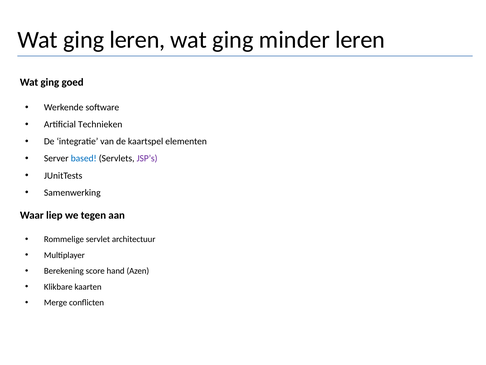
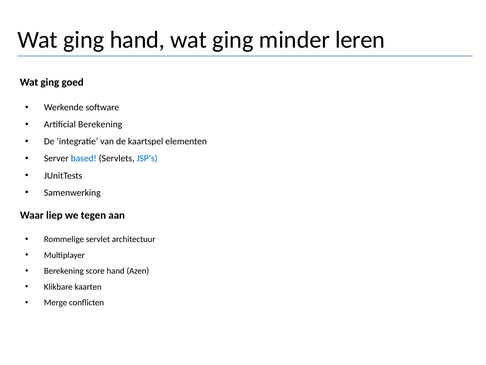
ging leren: leren -> hand (137, 40)
Artificial Technieken: Technieken -> Berekening (100, 124)
JSP’s colour: purple -> blue (147, 158)
